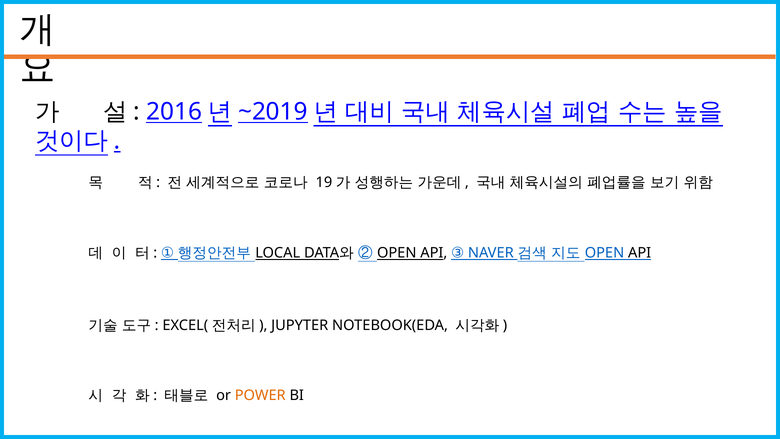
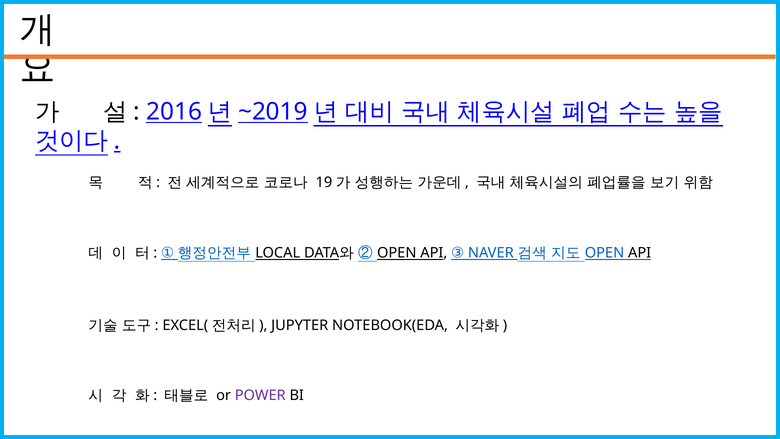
POWER colour: orange -> purple (260, 395)
